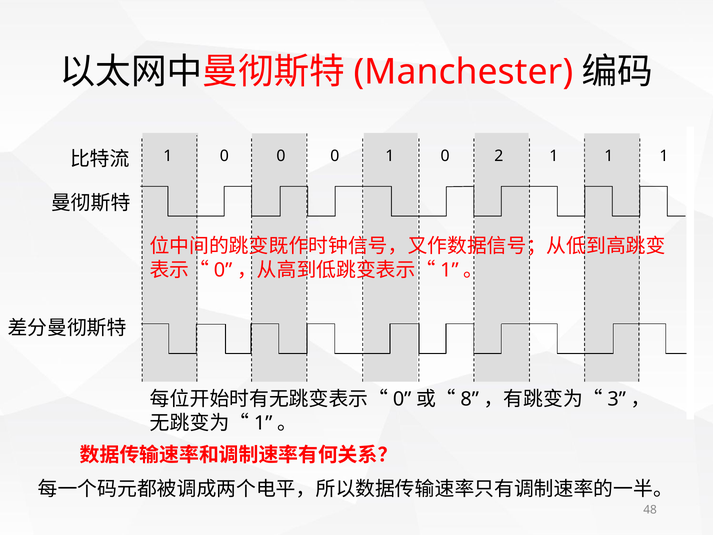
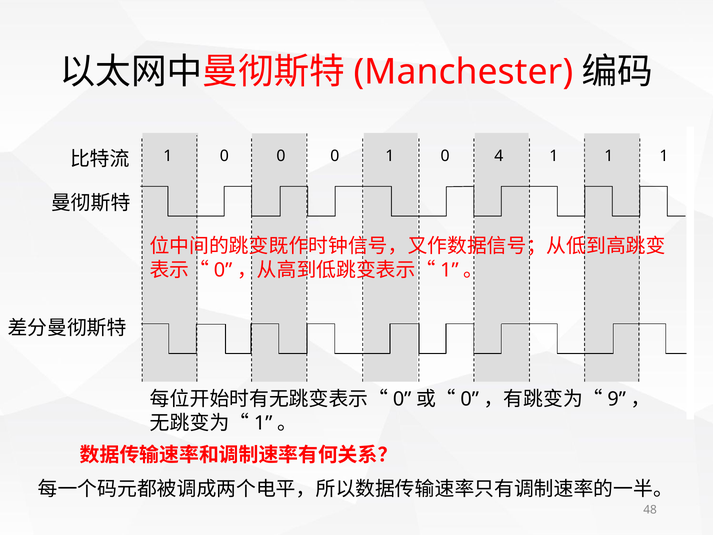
2: 2 -> 4 (499, 156)
8: 8 -> 0 (470, 399)
3: 3 -> 9 (617, 399)
